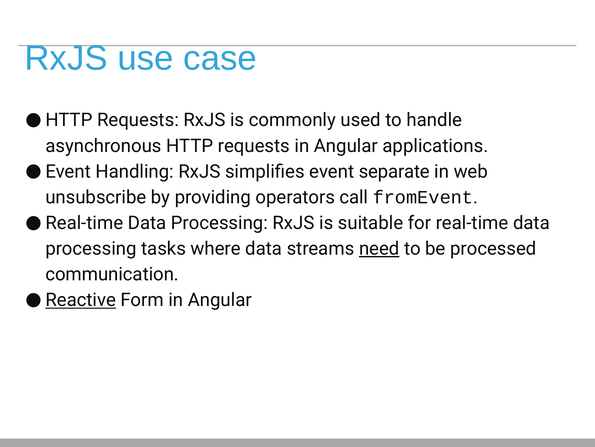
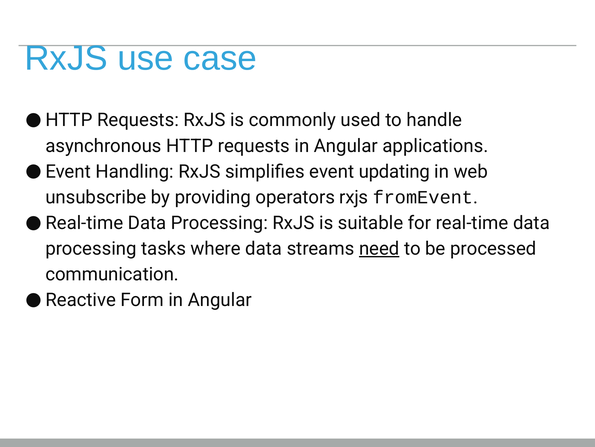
separate: separate -> updating (394, 171)
operators call: call -> rxjs (354, 197)
Reactive underline: present -> none (81, 300)
